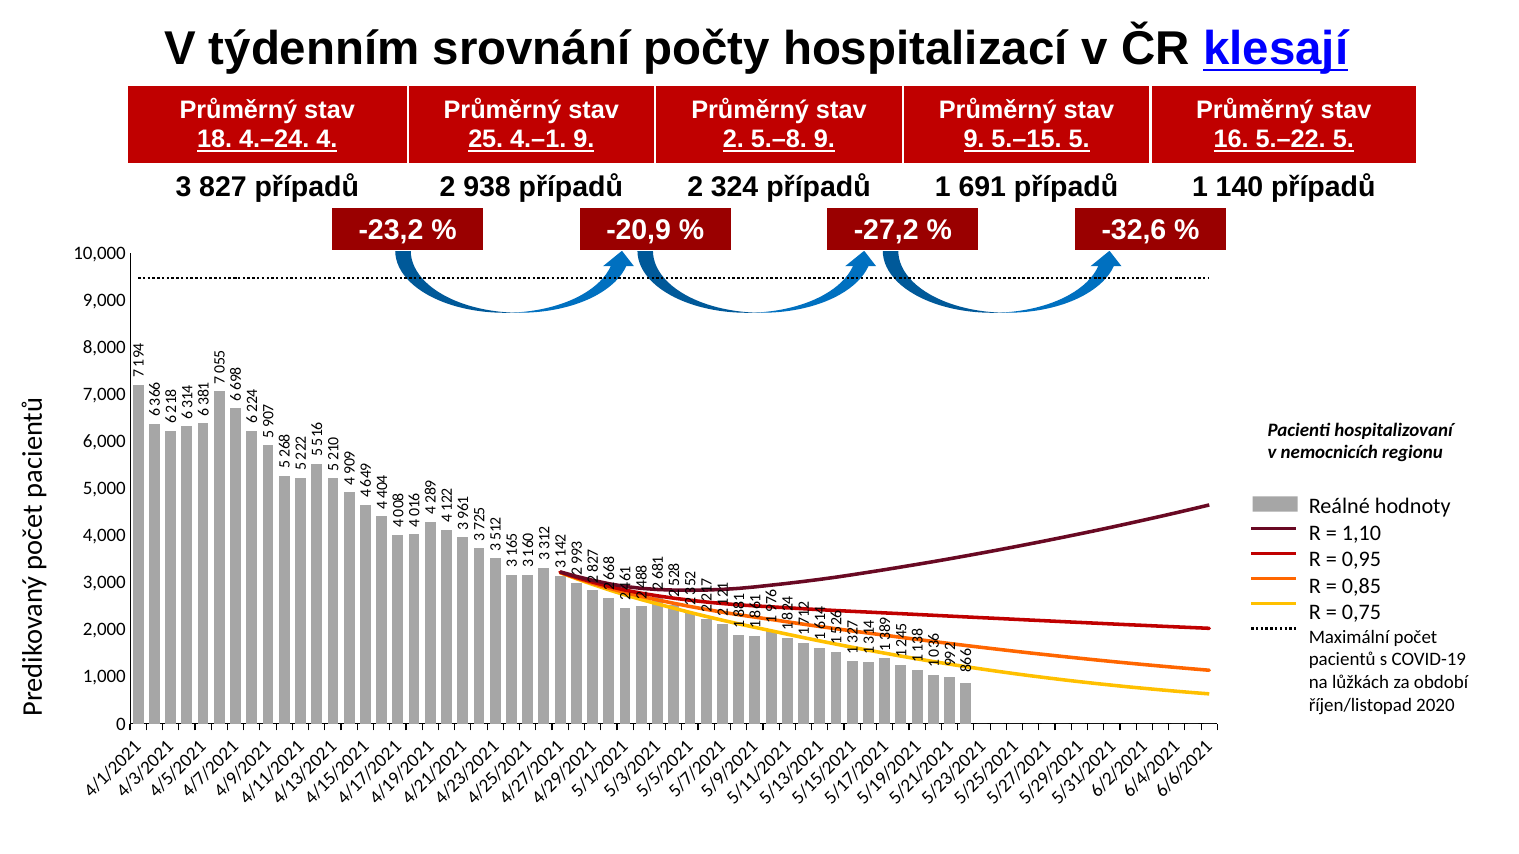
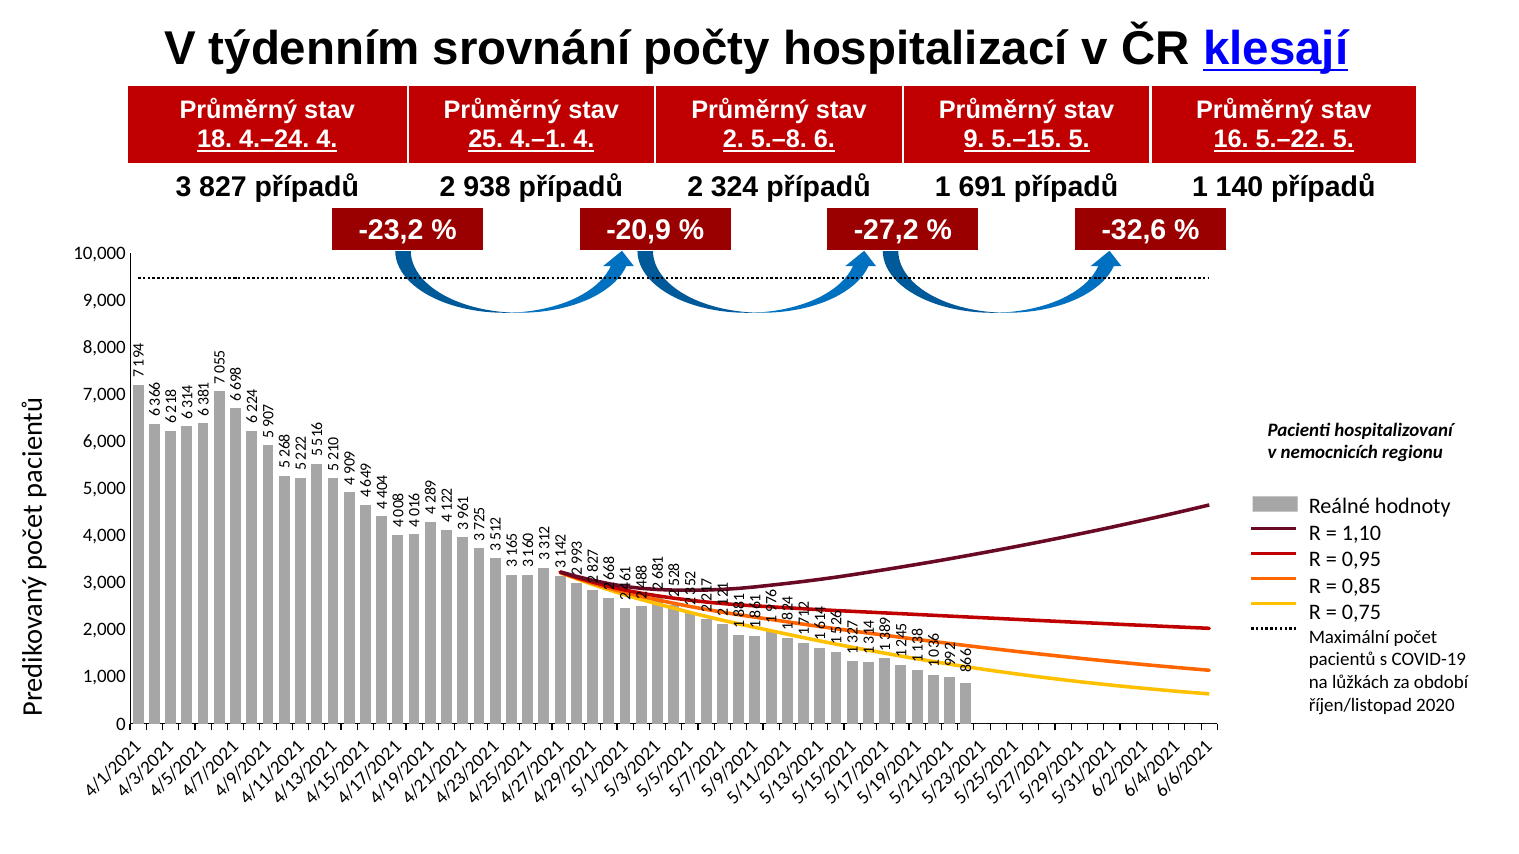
4.–1 9: 9 -> 4 (584, 140)
5.–8 9: 9 -> 6 (824, 140)
